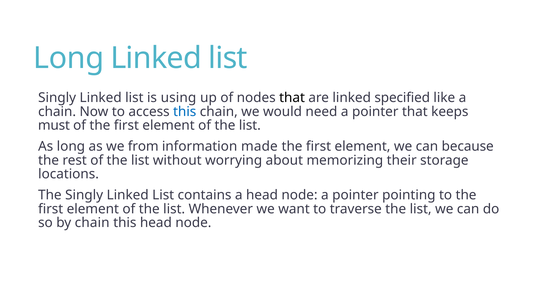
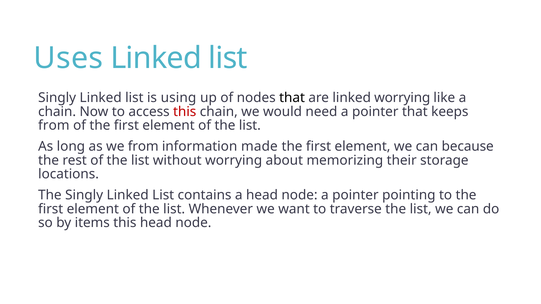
Long: Long -> Uses (68, 58)
linked specified: specified -> worrying (402, 98)
this colour: blue -> red (185, 112)
must: must -> from (54, 125)
by chain: chain -> items (92, 223)
